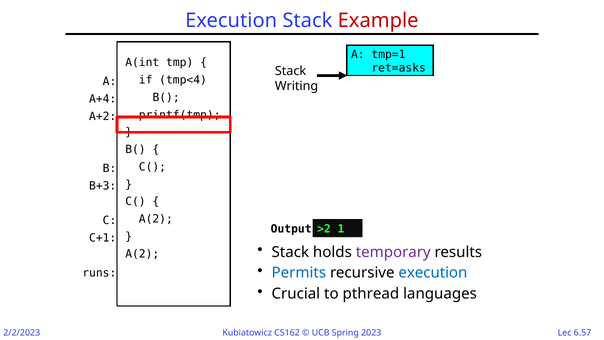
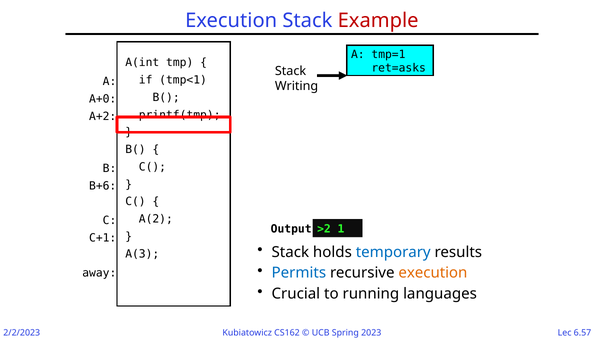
tmp<4: tmp<4 -> tmp<1 (183, 80)
A+4: A+4 -> A+0 (103, 99)
B+3: B+3 -> B+6 (103, 186)
temporary colour: purple -> blue (393, 252)
A(2: A(2 -> A(3 (142, 254)
execution colour: blue -> orange (433, 273)
runs: runs -> away (99, 273)
pthread: pthread -> running (371, 294)
